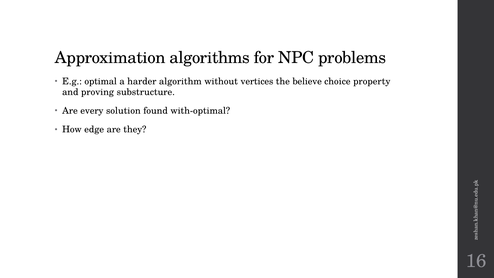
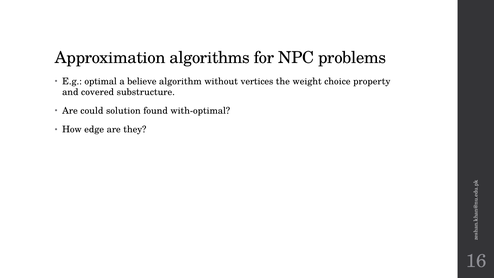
harder: harder -> believe (142, 81)
believe: believe -> weight (307, 81)
proving: proving -> covered (98, 92)
every: every -> could (92, 111)
